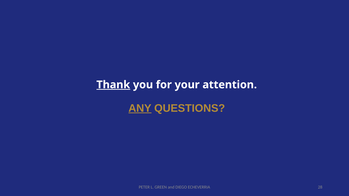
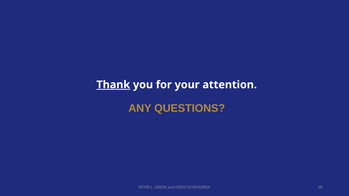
ANY underline: present -> none (140, 108)
